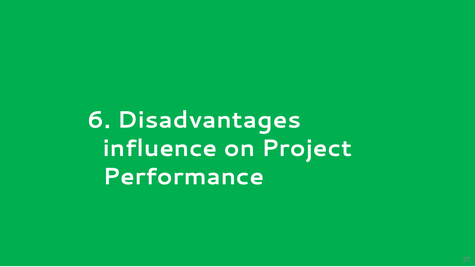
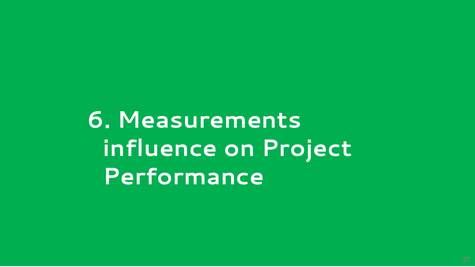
Disadvantages: Disadvantages -> Measurements (209, 120)
